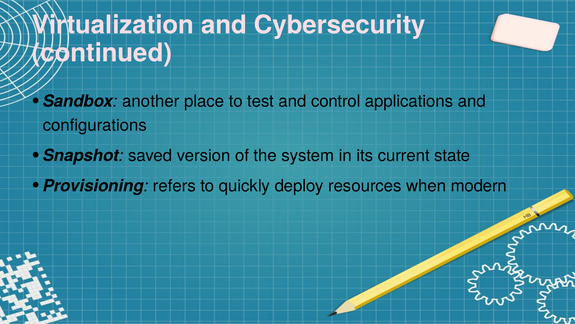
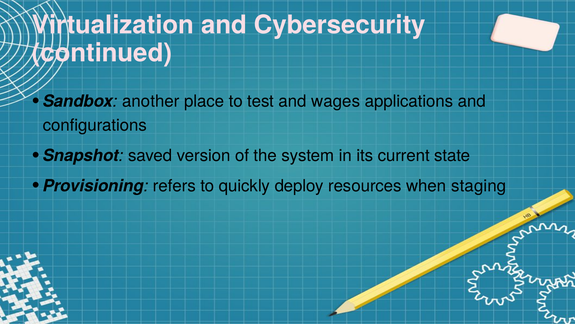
control: control -> wages (336, 101)
modern: modern -> staging (479, 186)
